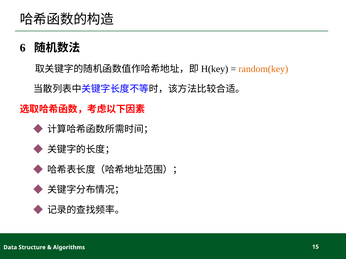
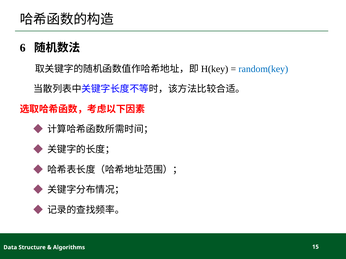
random(key colour: orange -> blue (263, 69)
